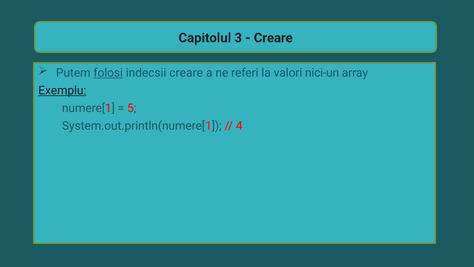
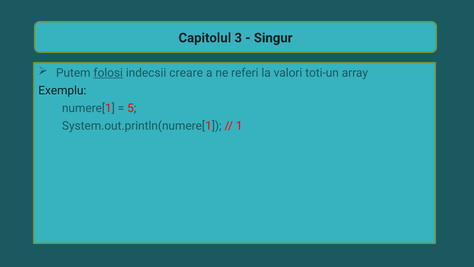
Creare: Creare -> Singur (273, 38)
nici-un: nici-un -> toti-un (322, 73)
Exemplu underline: present -> none (62, 90)
4: 4 -> 1 (239, 126)
